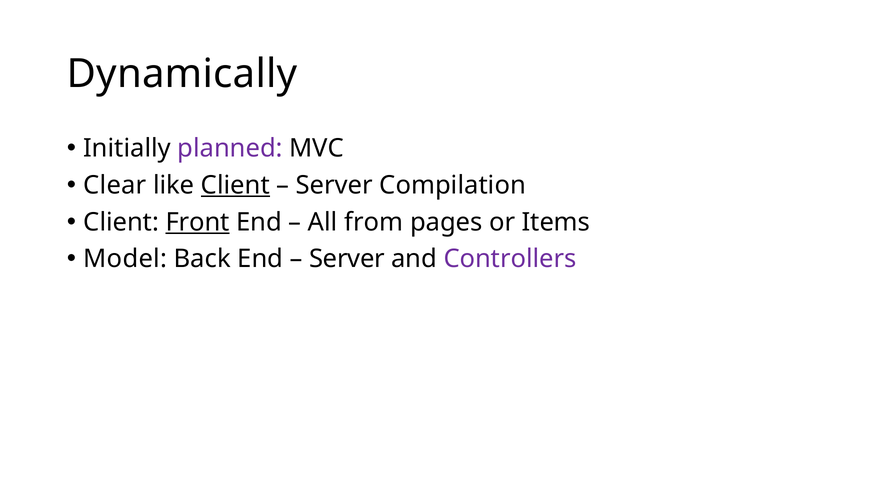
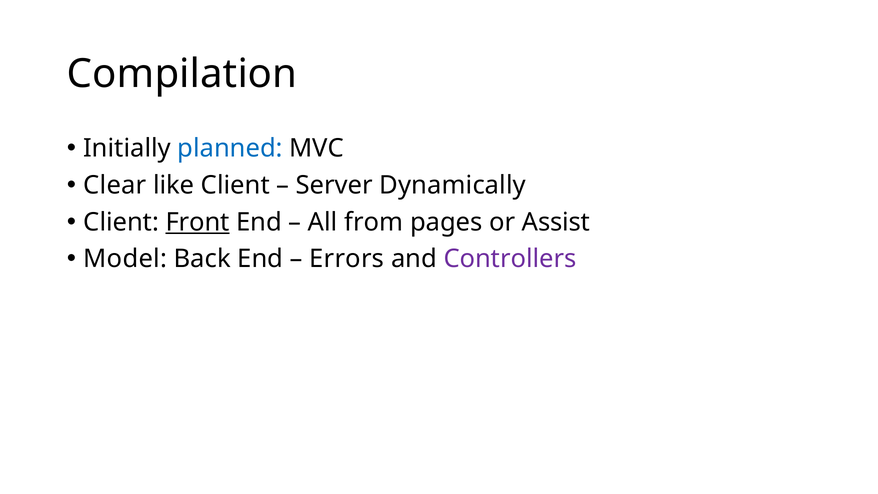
Dynamically: Dynamically -> Compilation (182, 74)
planned colour: purple -> blue (230, 148)
Client underline: present -> none (235, 185)
Compilation: Compilation -> Dynamically (453, 185)
Items: Items -> Assist (556, 222)
Server: Server -> Errors (347, 259)
